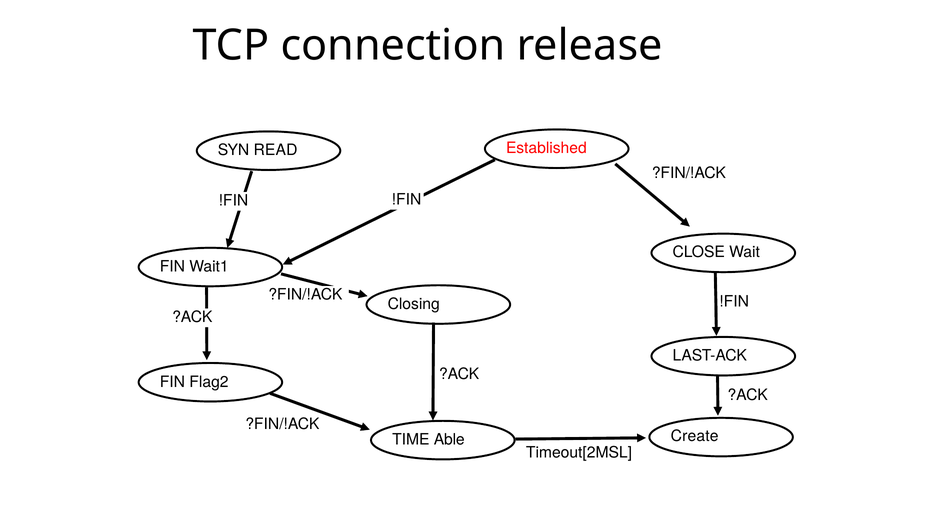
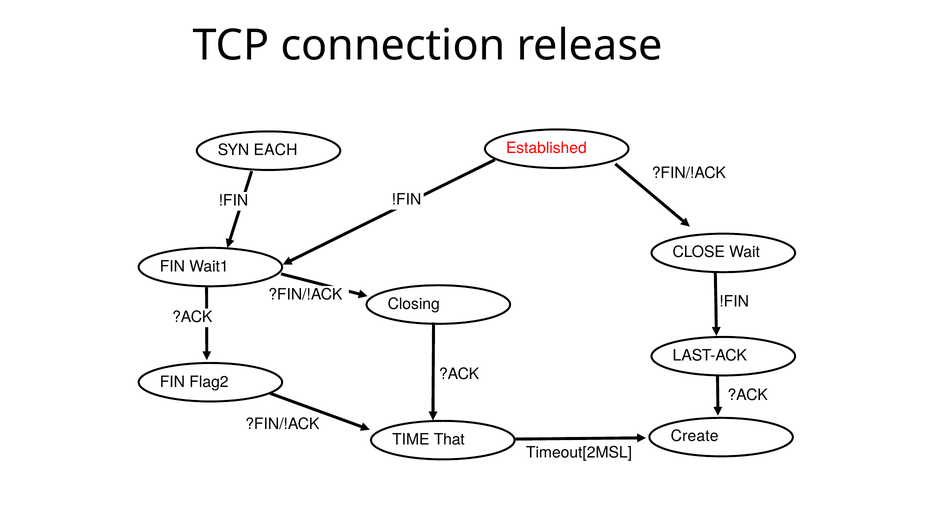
READ: READ -> EACH (276, 150)
Able: Able -> That (449, 439)
